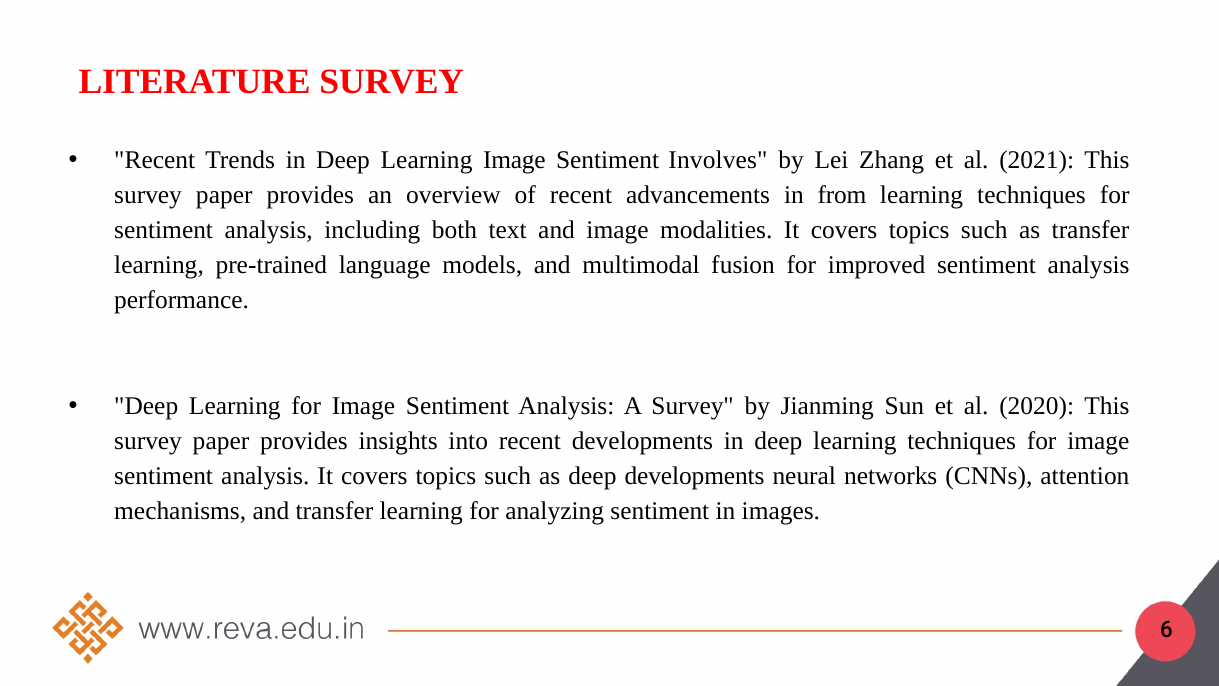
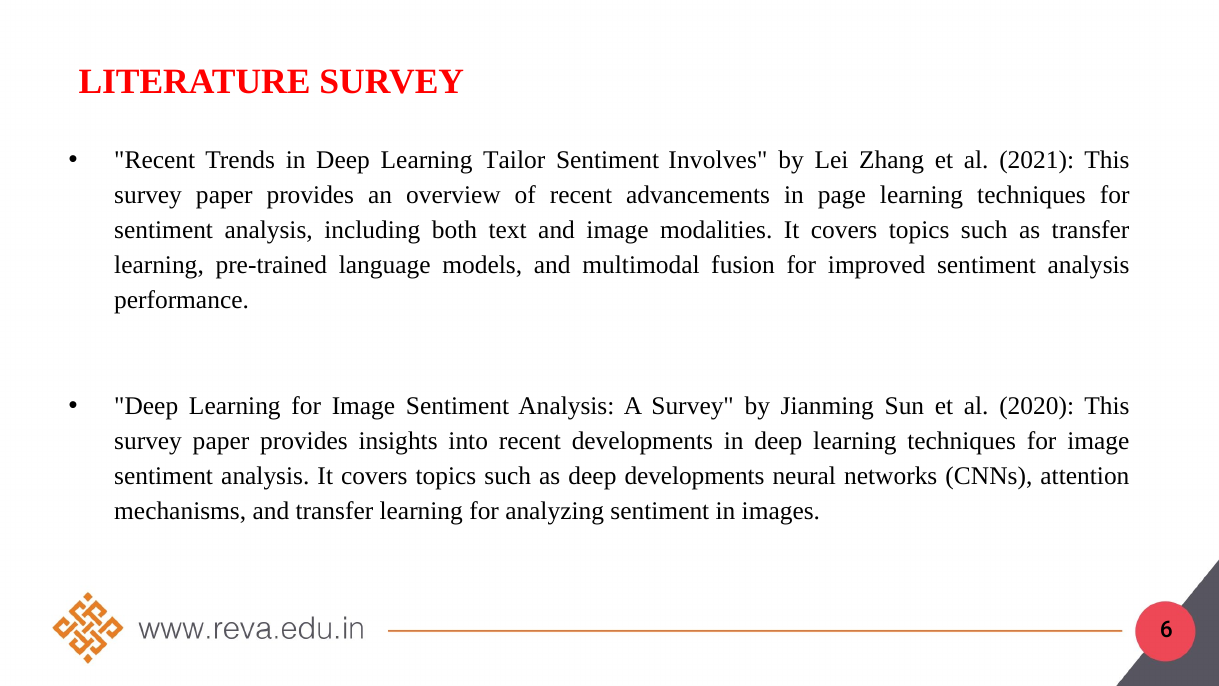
Learning Image: Image -> Tailor (514, 160)
from: from -> page (842, 195)
